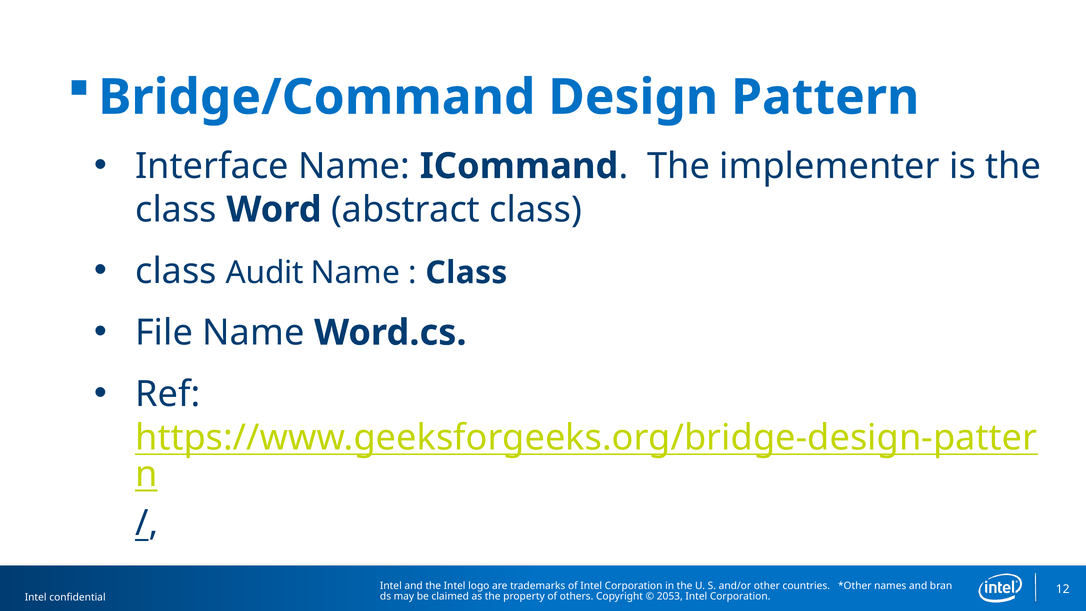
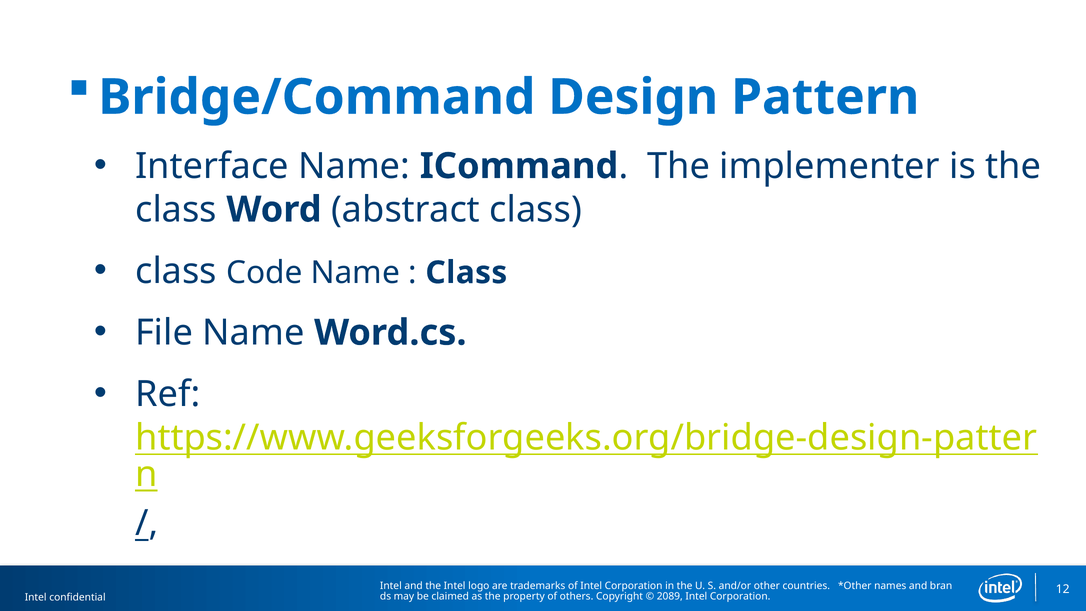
Audit: Audit -> Code (265, 273)
2053: 2053 -> 2089 (670, 596)
